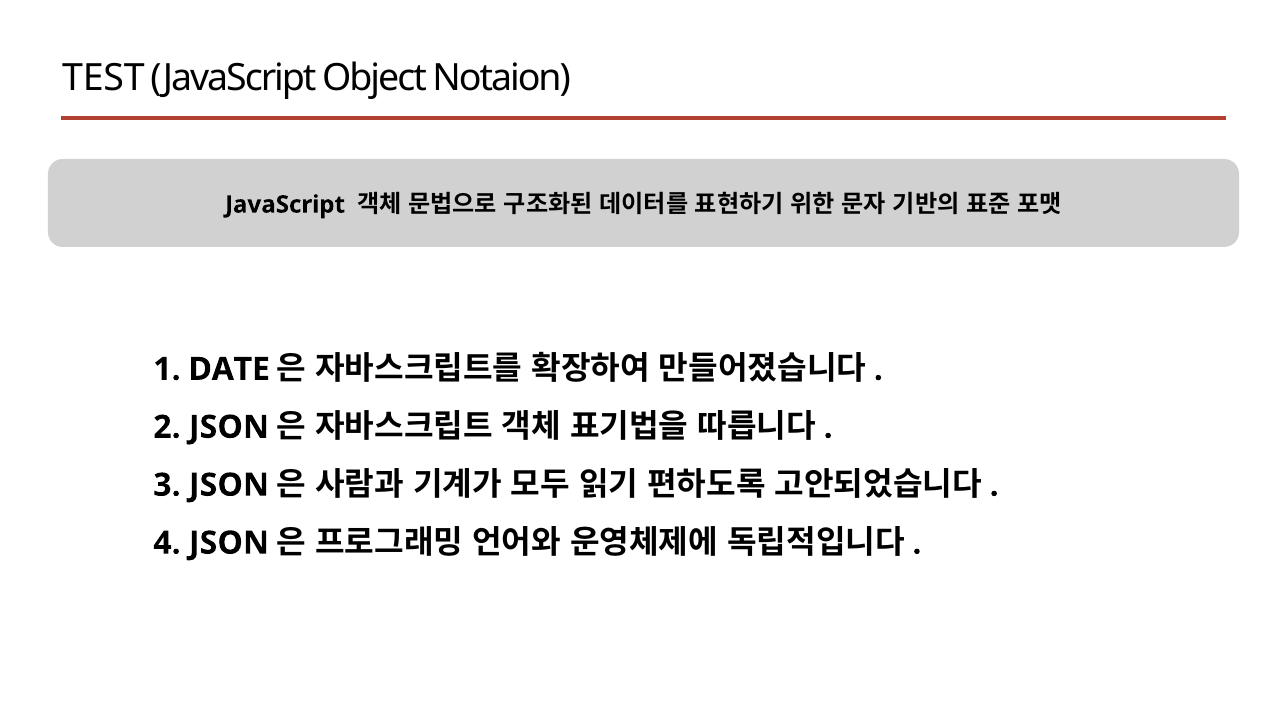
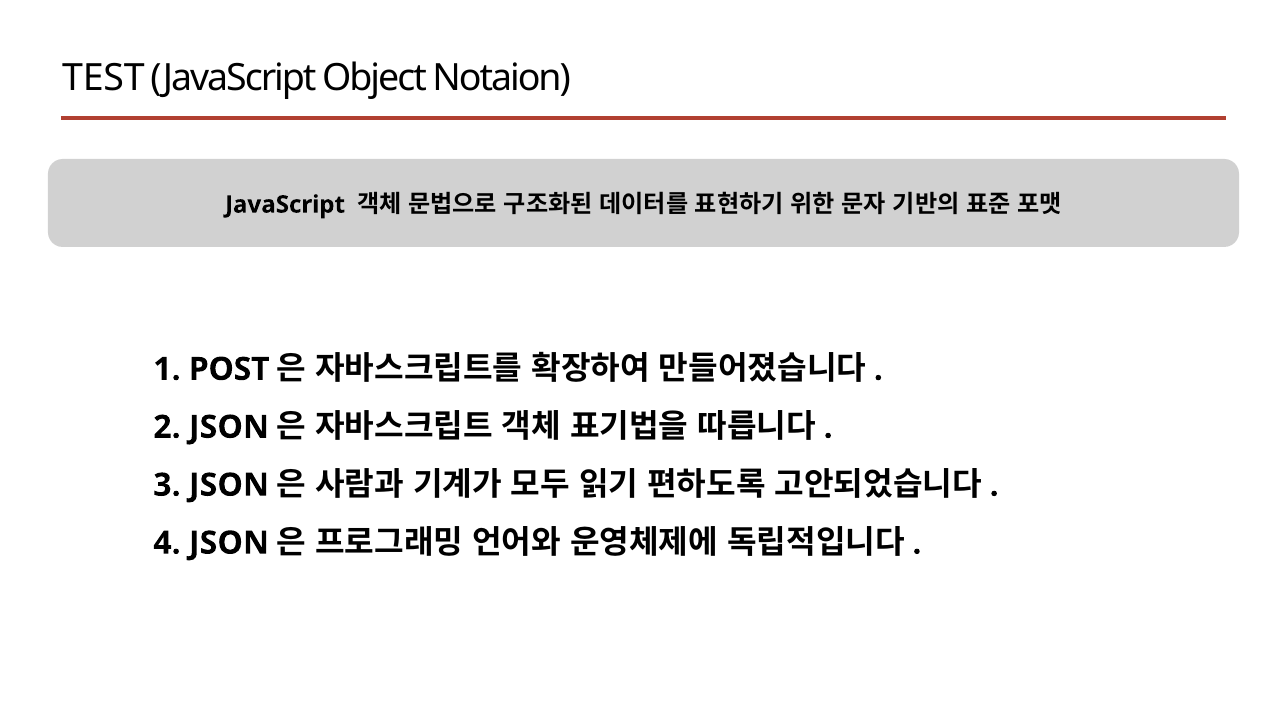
DATE: DATE -> POST (229, 369)
